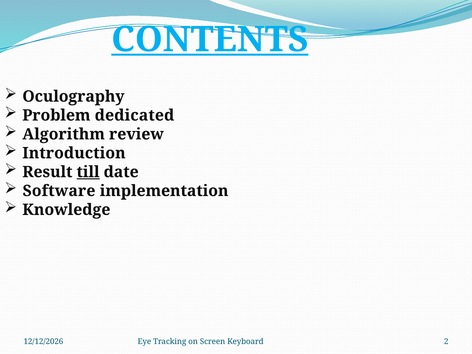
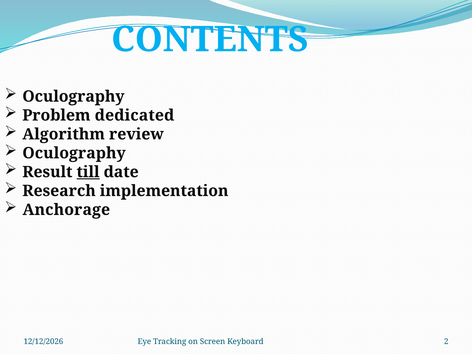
CONTENTS underline: present -> none (210, 40)
Introduction: Introduction -> Oculography (74, 153)
Software: Software -> Research (59, 191)
Knowledge: Knowledge -> Anchorage (66, 210)
